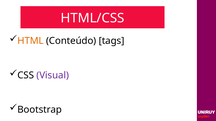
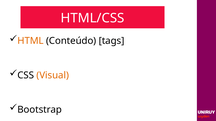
Visual colour: purple -> orange (53, 76)
